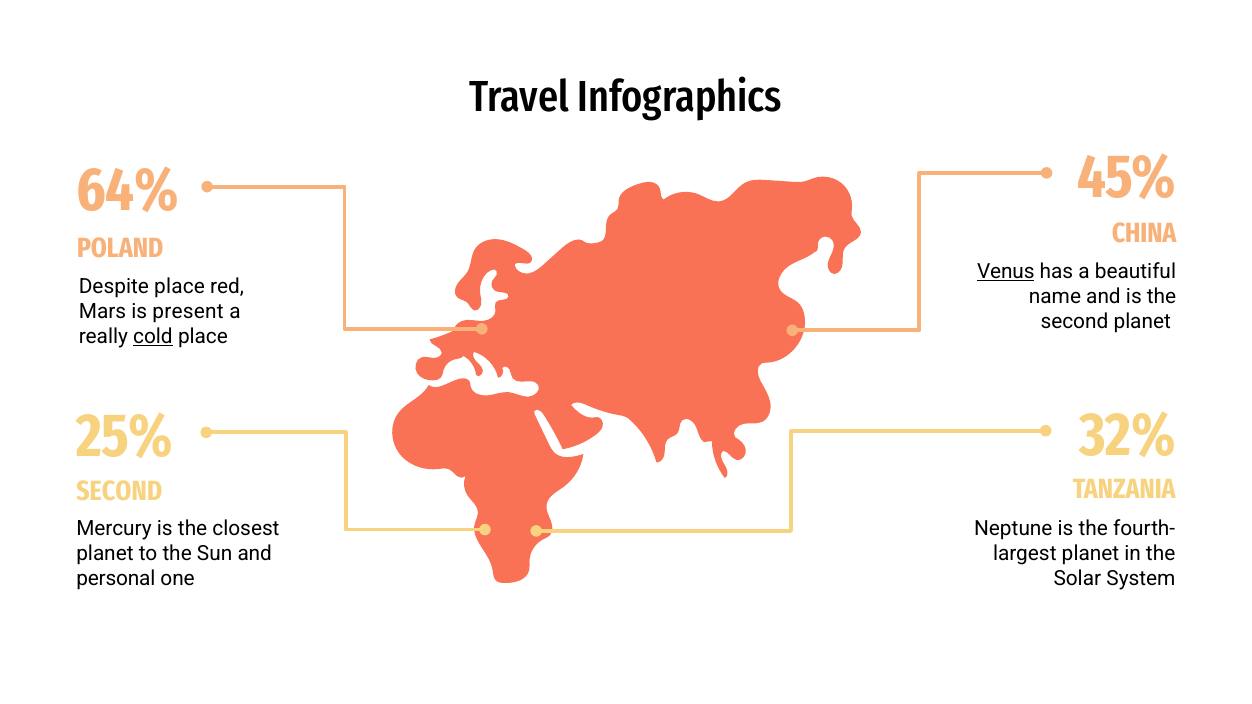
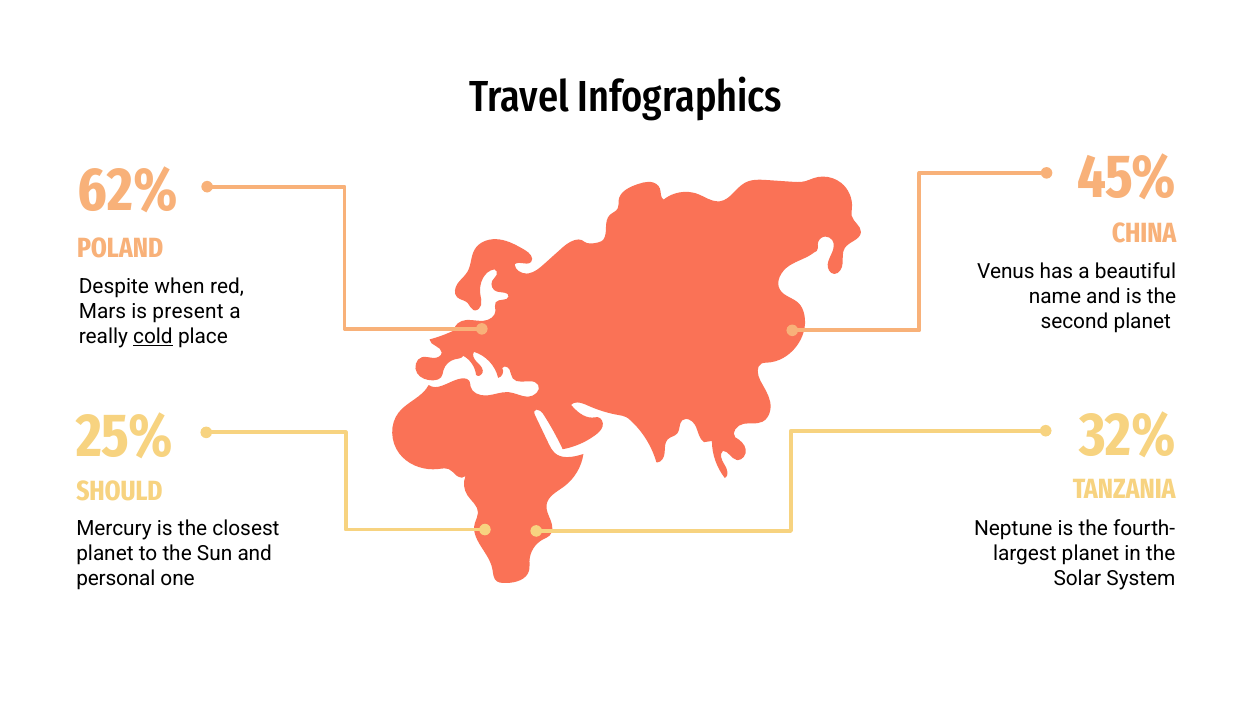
64%: 64% -> 62% (127, 191)
Venus underline: present -> none (1006, 272)
Despite place: place -> when (180, 286)
SECOND: SECOND -> SHOULD (119, 491)
